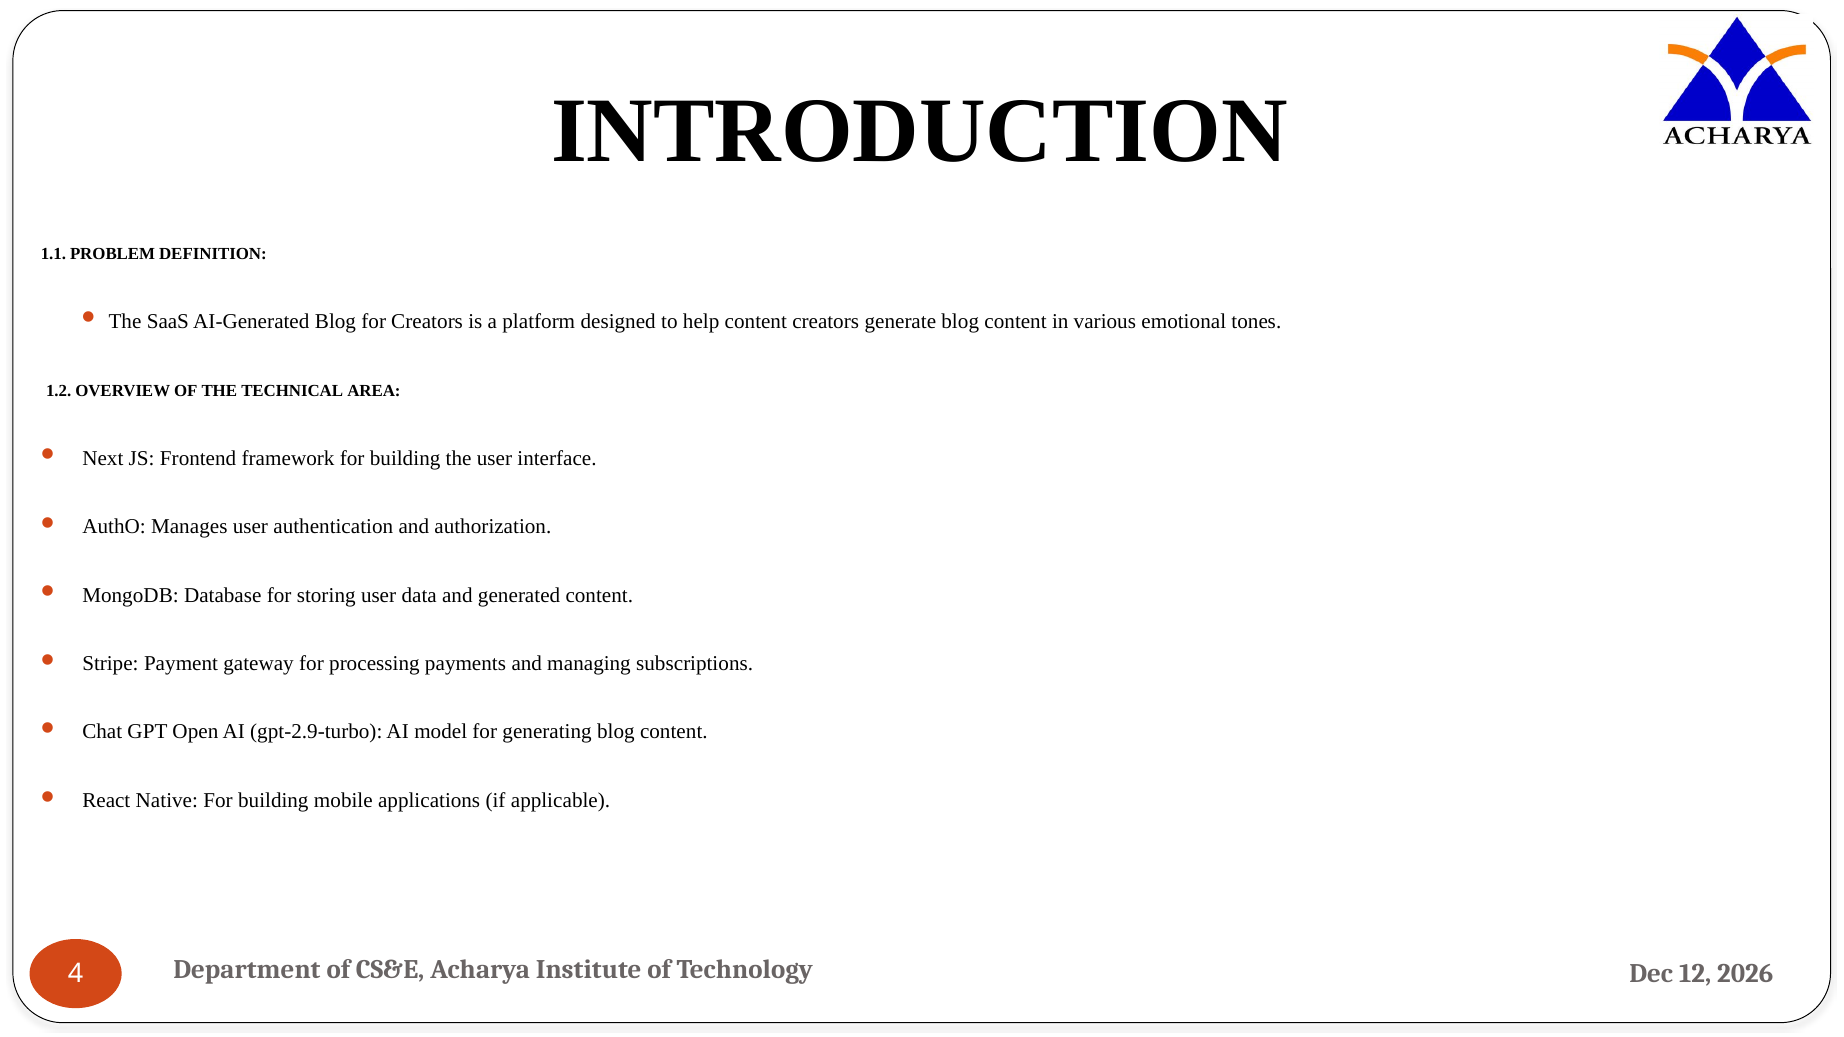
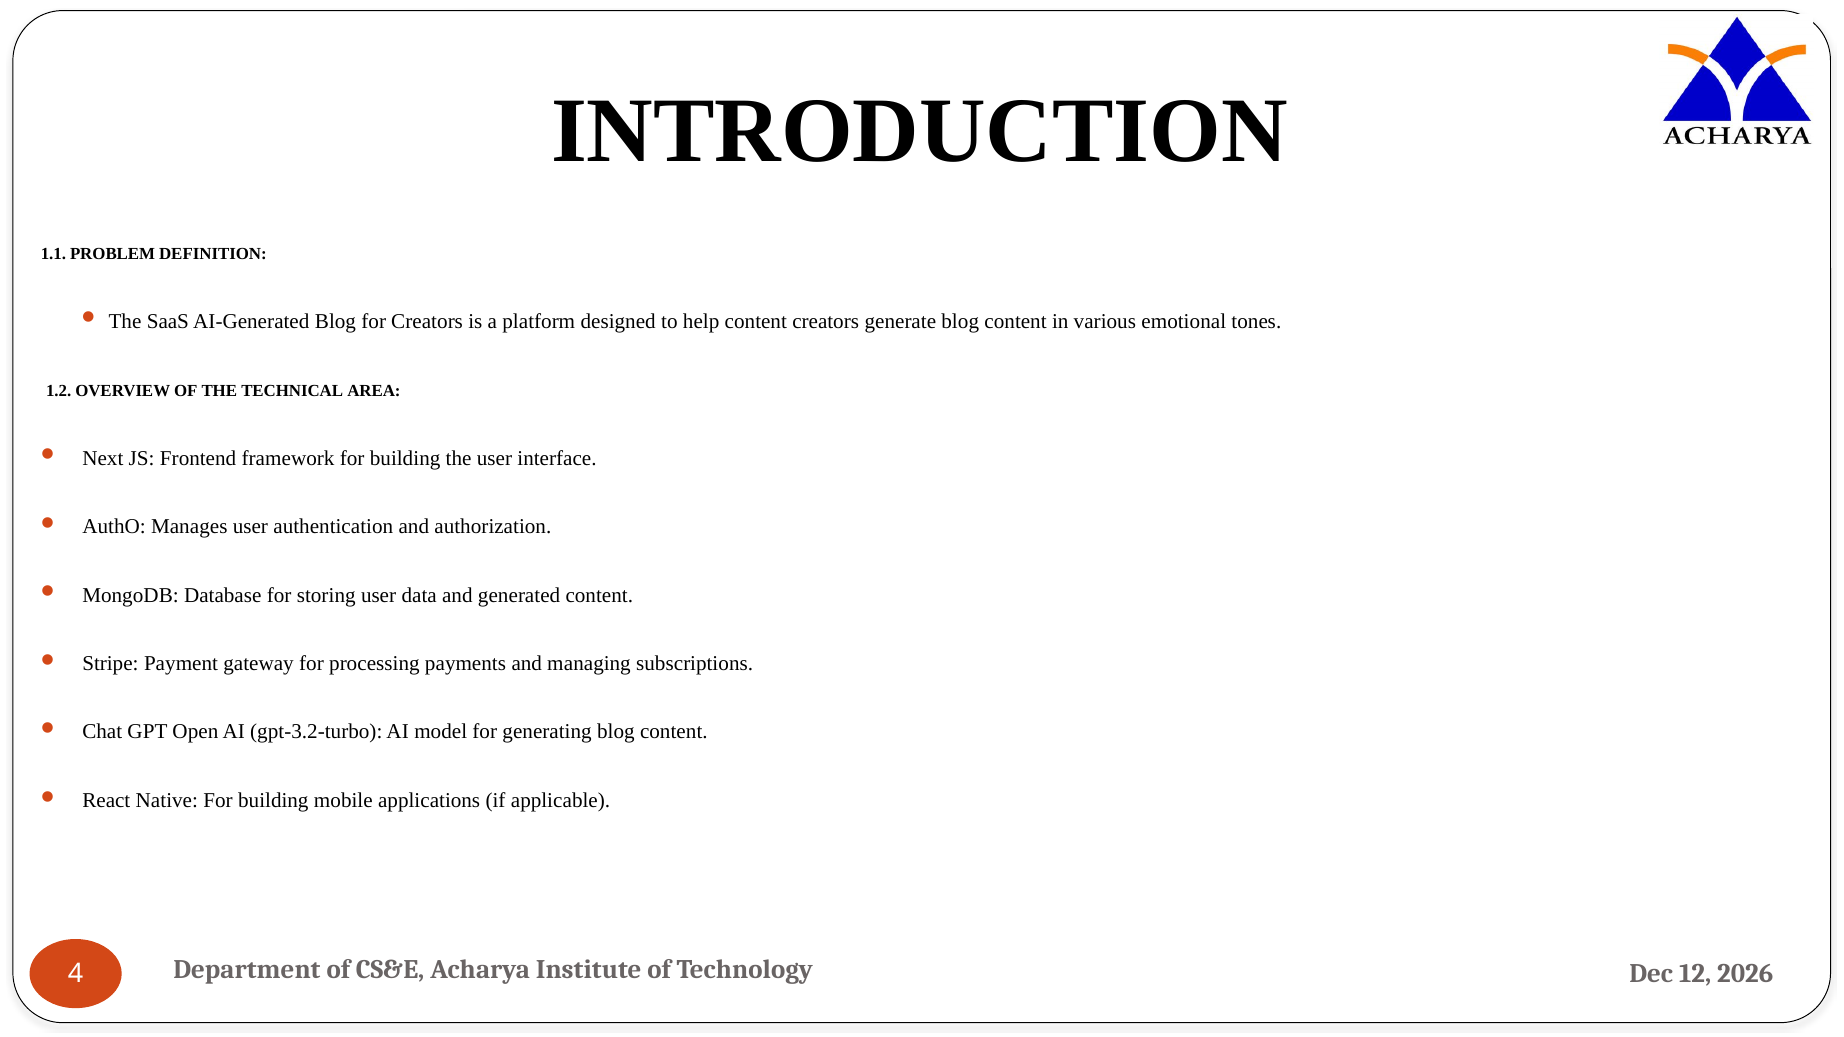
gpt-2.9-turbo: gpt-2.9-turbo -> gpt-3.2-turbo (316, 732)
